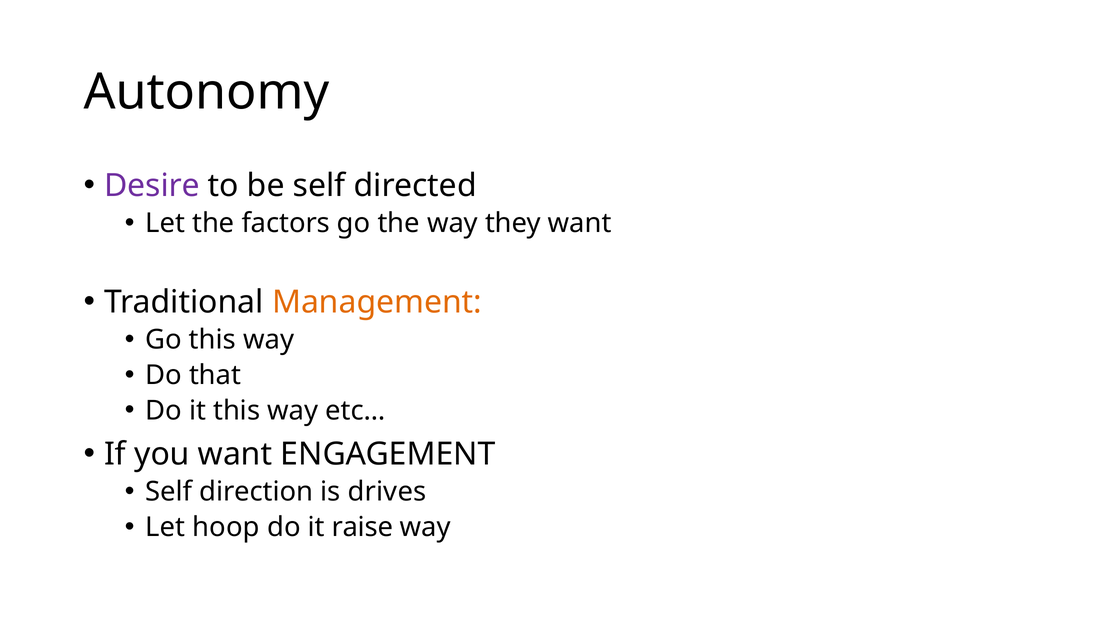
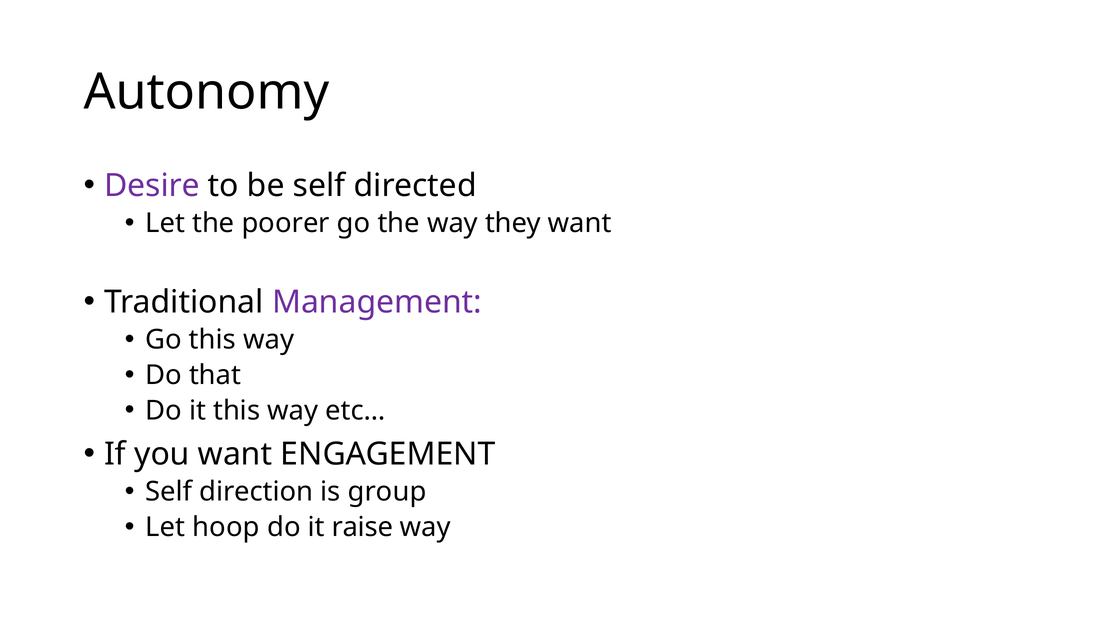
factors: factors -> poorer (286, 223)
Management colour: orange -> purple (377, 302)
drives: drives -> group (387, 492)
